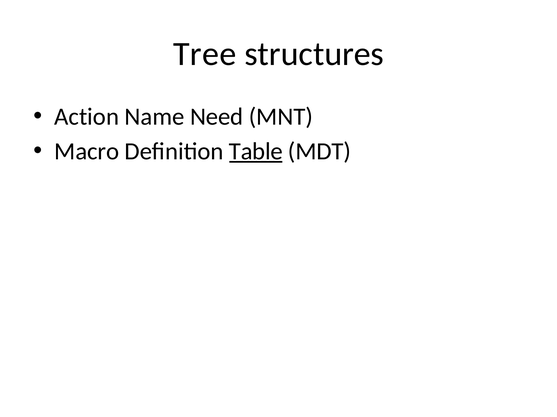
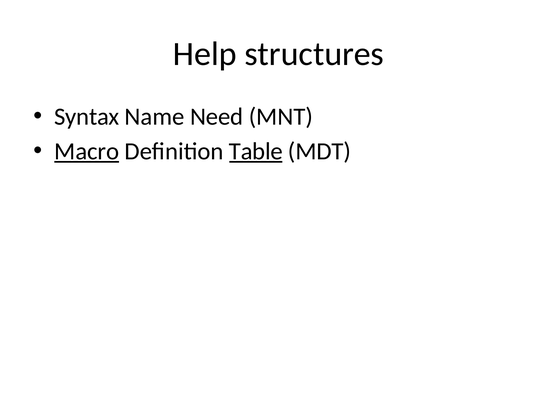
Tree: Tree -> Help (205, 54)
Action: Action -> Syntax (87, 117)
Macro underline: none -> present (87, 152)
